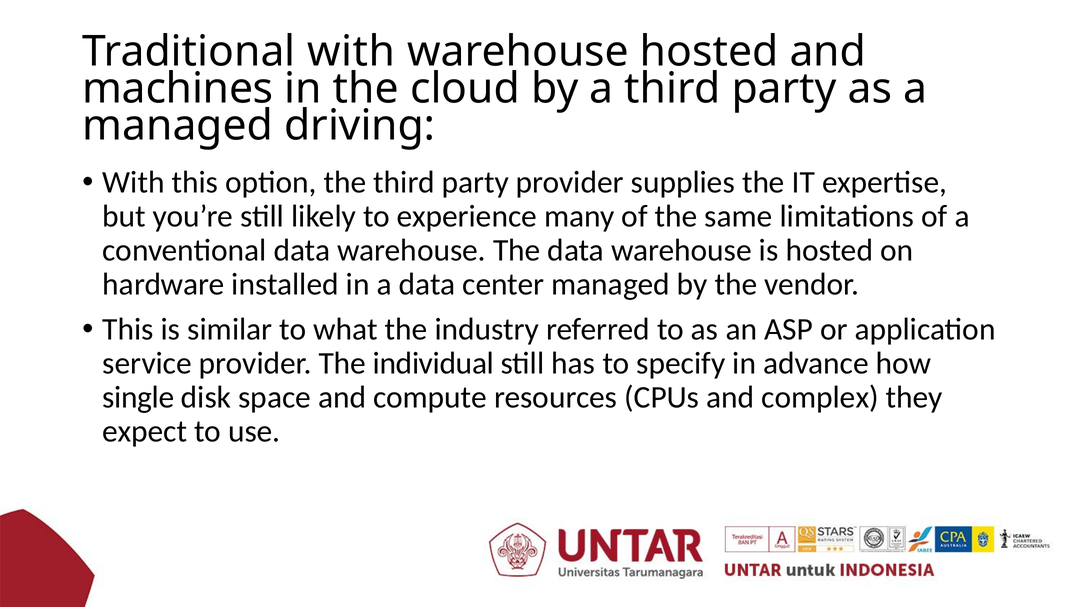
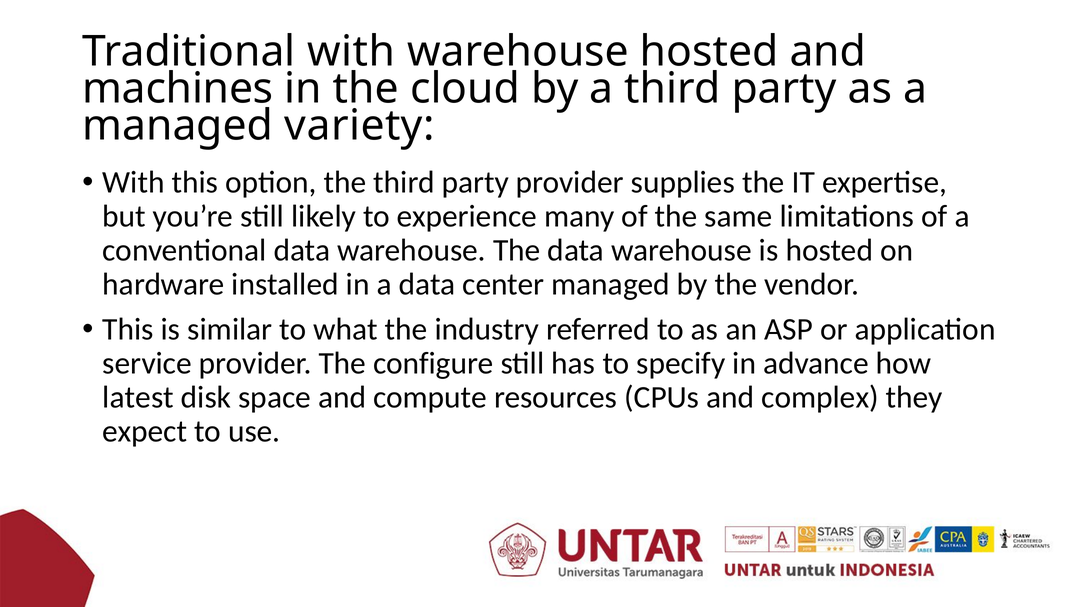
driving: driving -> variety (360, 126)
individual: individual -> configure (433, 363)
single: single -> latest (138, 397)
